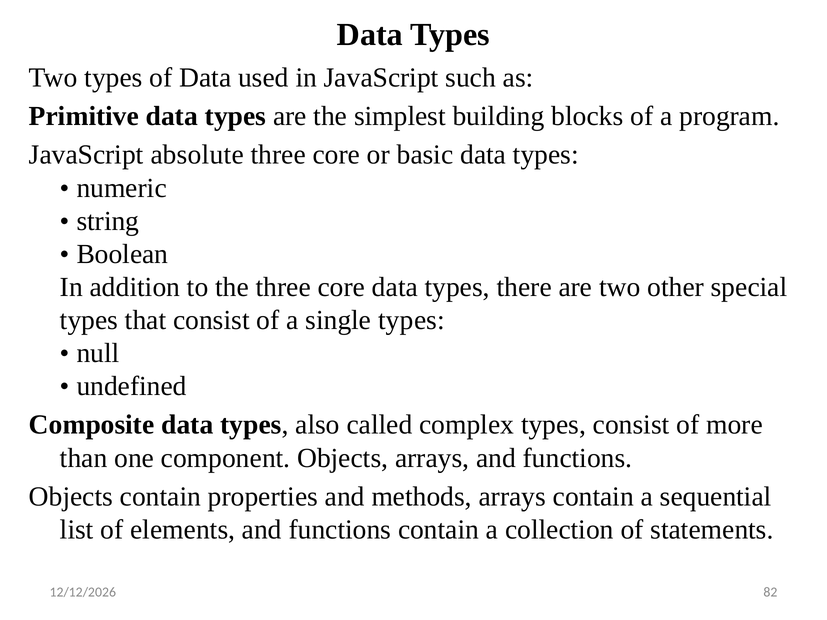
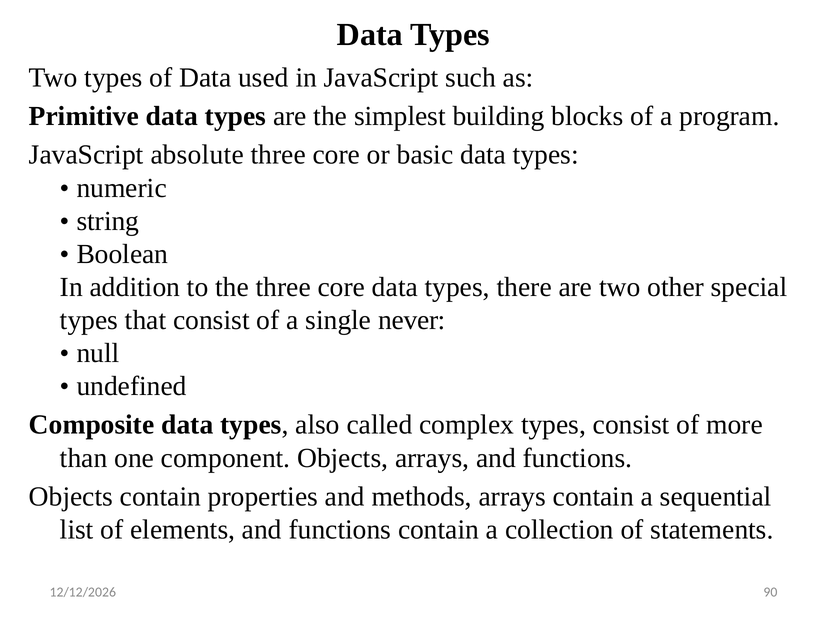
single types: types -> never (412, 320)
82: 82 -> 90 (770, 592)
